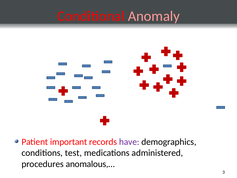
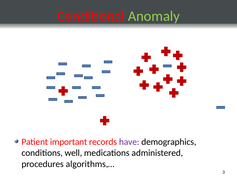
Anomaly colour: pink -> light green (154, 16)
test: test -> well (73, 153)
anomalous,…: anomalous,… -> algorithms,… (90, 164)
